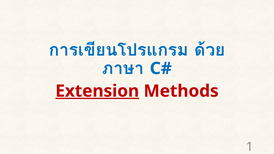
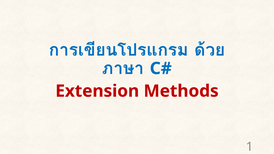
Extension underline: present -> none (97, 91)
